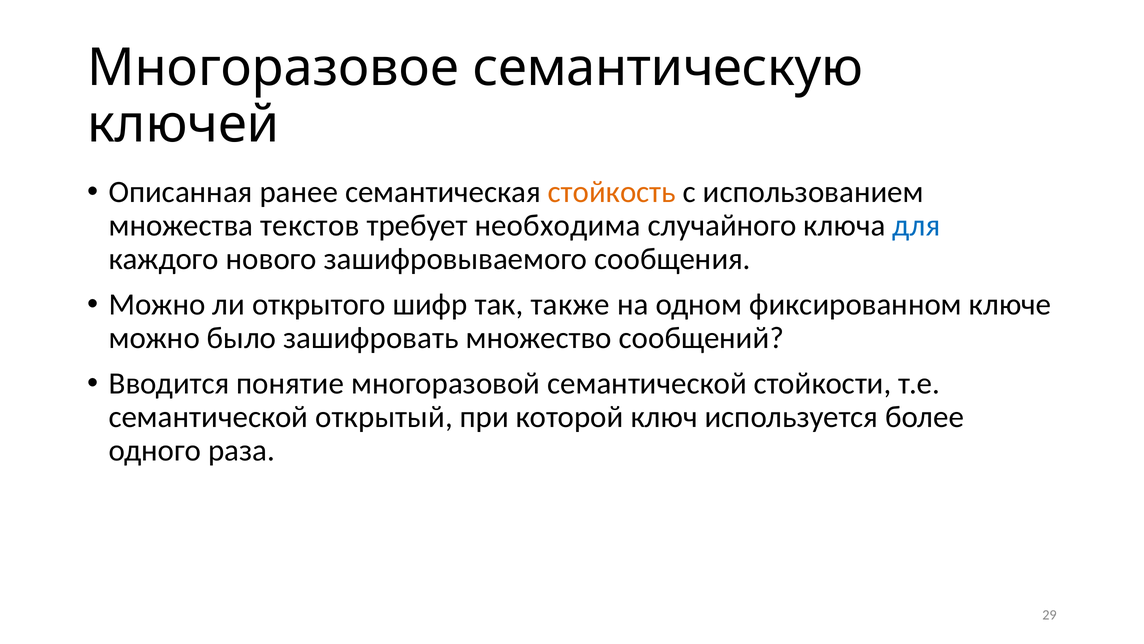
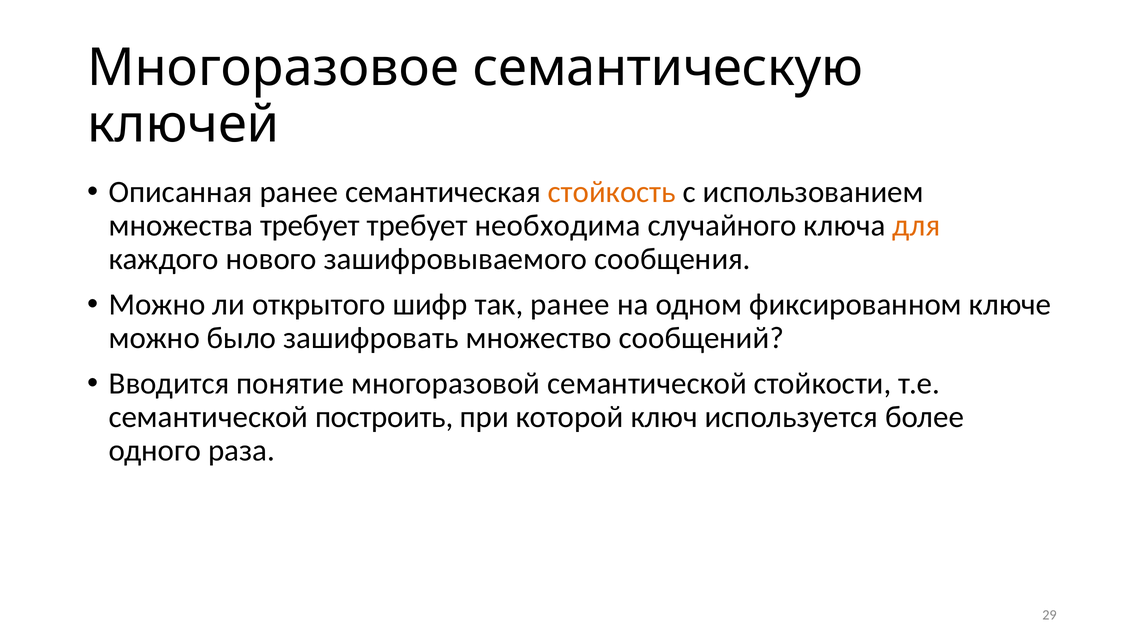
множества текстов: текстов -> требует (310, 226)
для colour: blue -> orange (916, 226)
так также: также -> ранее (570, 304)
открытый: открытый -> построить (384, 417)
